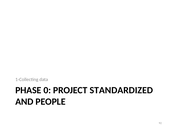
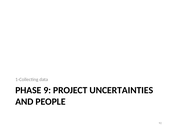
0: 0 -> 9 (47, 90)
STANDARDIZED: STANDARDIZED -> UNCERTAINTIES (121, 90)
